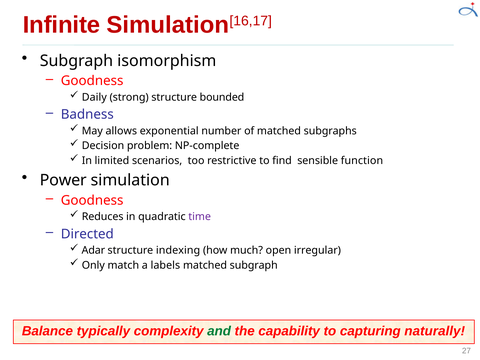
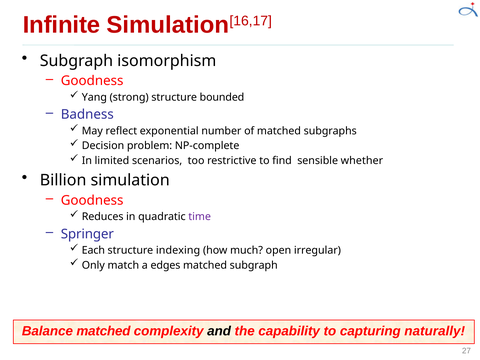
Daily: Daily -> Yang (94, 97)
allows: allows -> reflect (121, 131)
function: function -> whether (362, 161)
Power: Power -> Billion (63, 180)
Directed: Directed -> Springer (87, 234)
Adar: Adar -> Each (93, 250)
labels: labels -> edges (165, 265)
Balance typically: typically -> matched (103, 331)
and colour: green -> black (219, 331)
